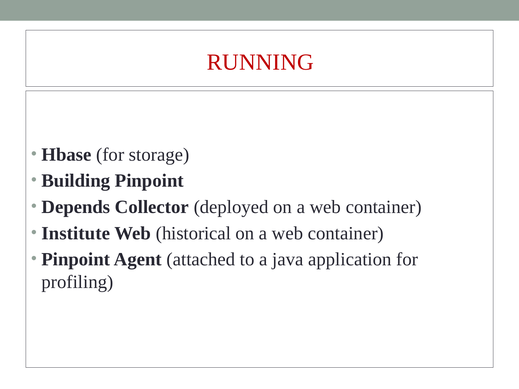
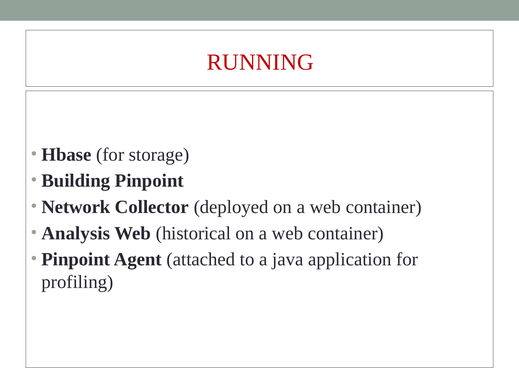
Depends: Depends -> Network (76, 207)
Institute: Institute -> Analysis (76, 233)
